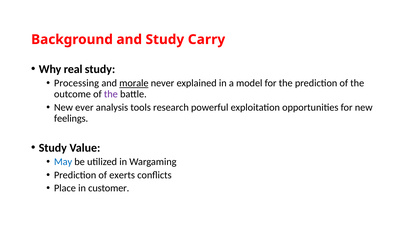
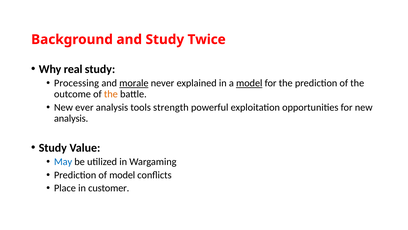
Carry: Carry -> Twice (207, 39)
model underline: none -> present (249, 83)
the colour: purple -> orange (111, 94)
research: research -> strength (171, 107)
feelings: feelings -> analysis (71, 118)
of exerts: exerts -> model (122, 175)
